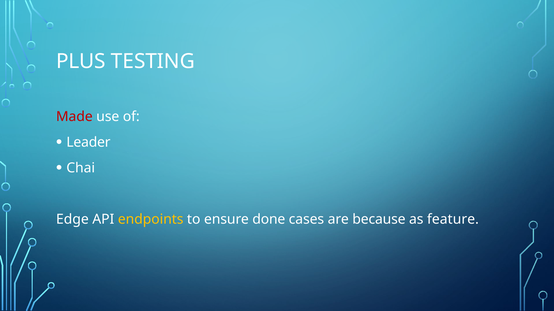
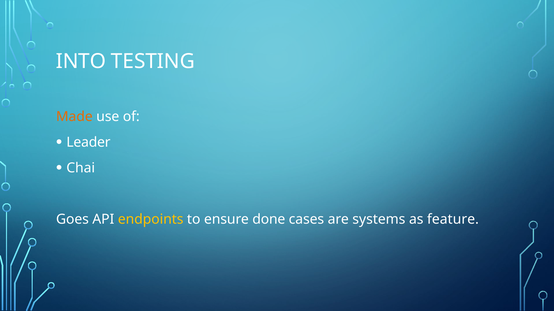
PLUS: PLUS -> INTO (81, 62)
Made colour: red -> orange (74, 117)
Edge: Edge -> Goes (72, 220)
because: because -> systems (379, 220)
